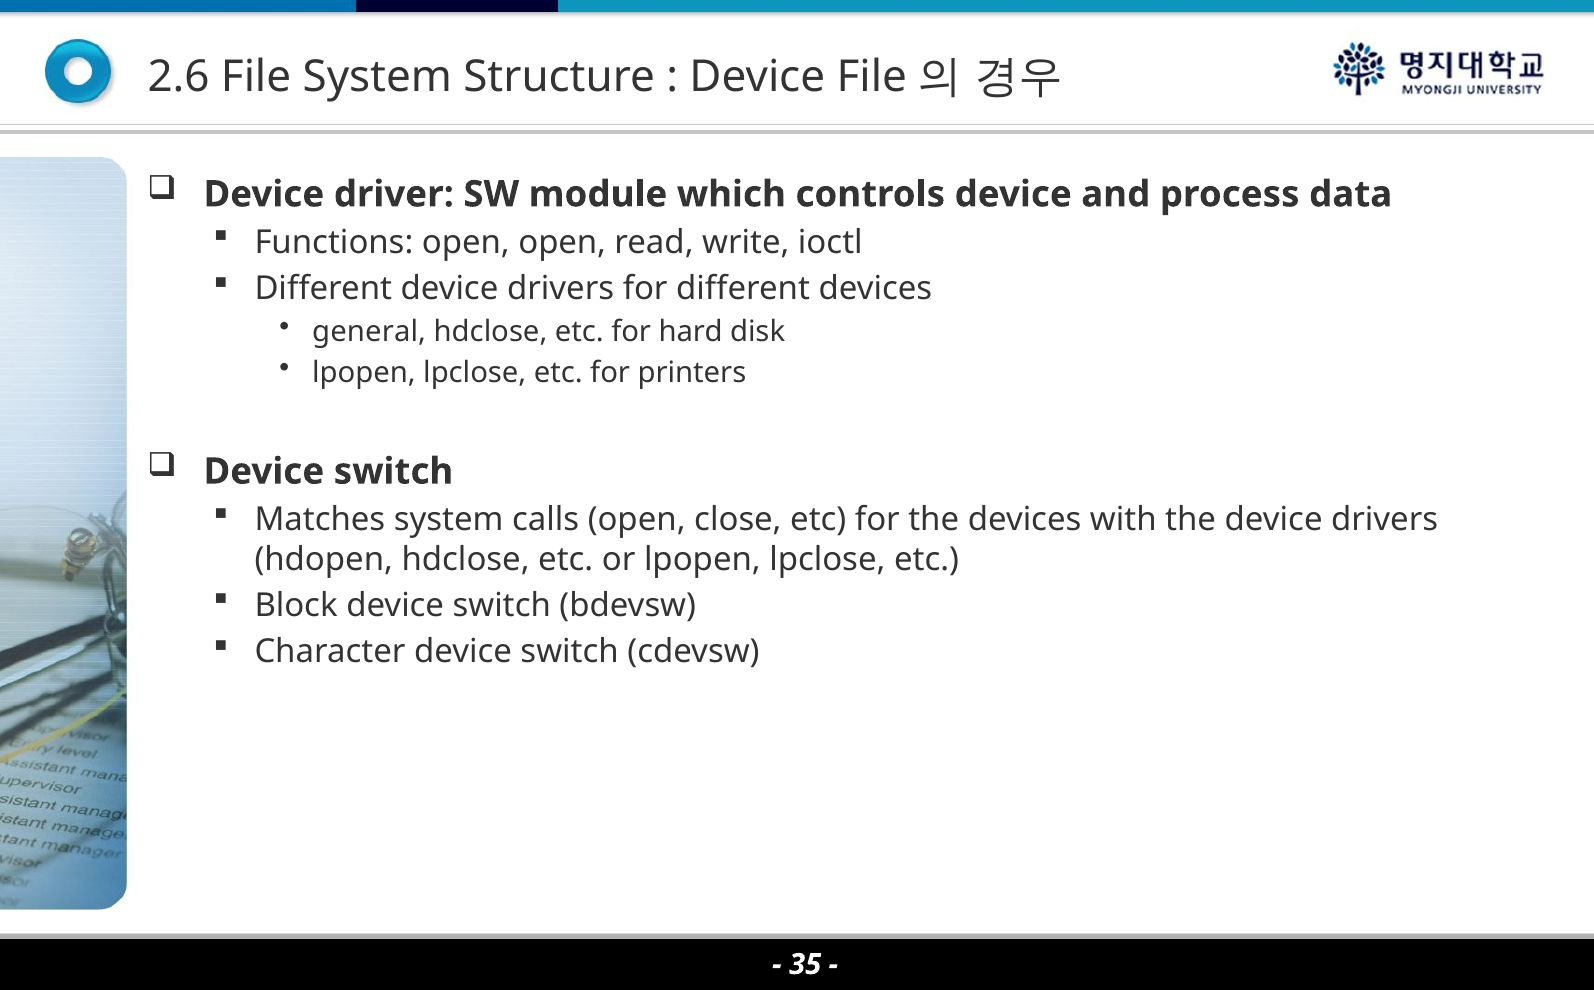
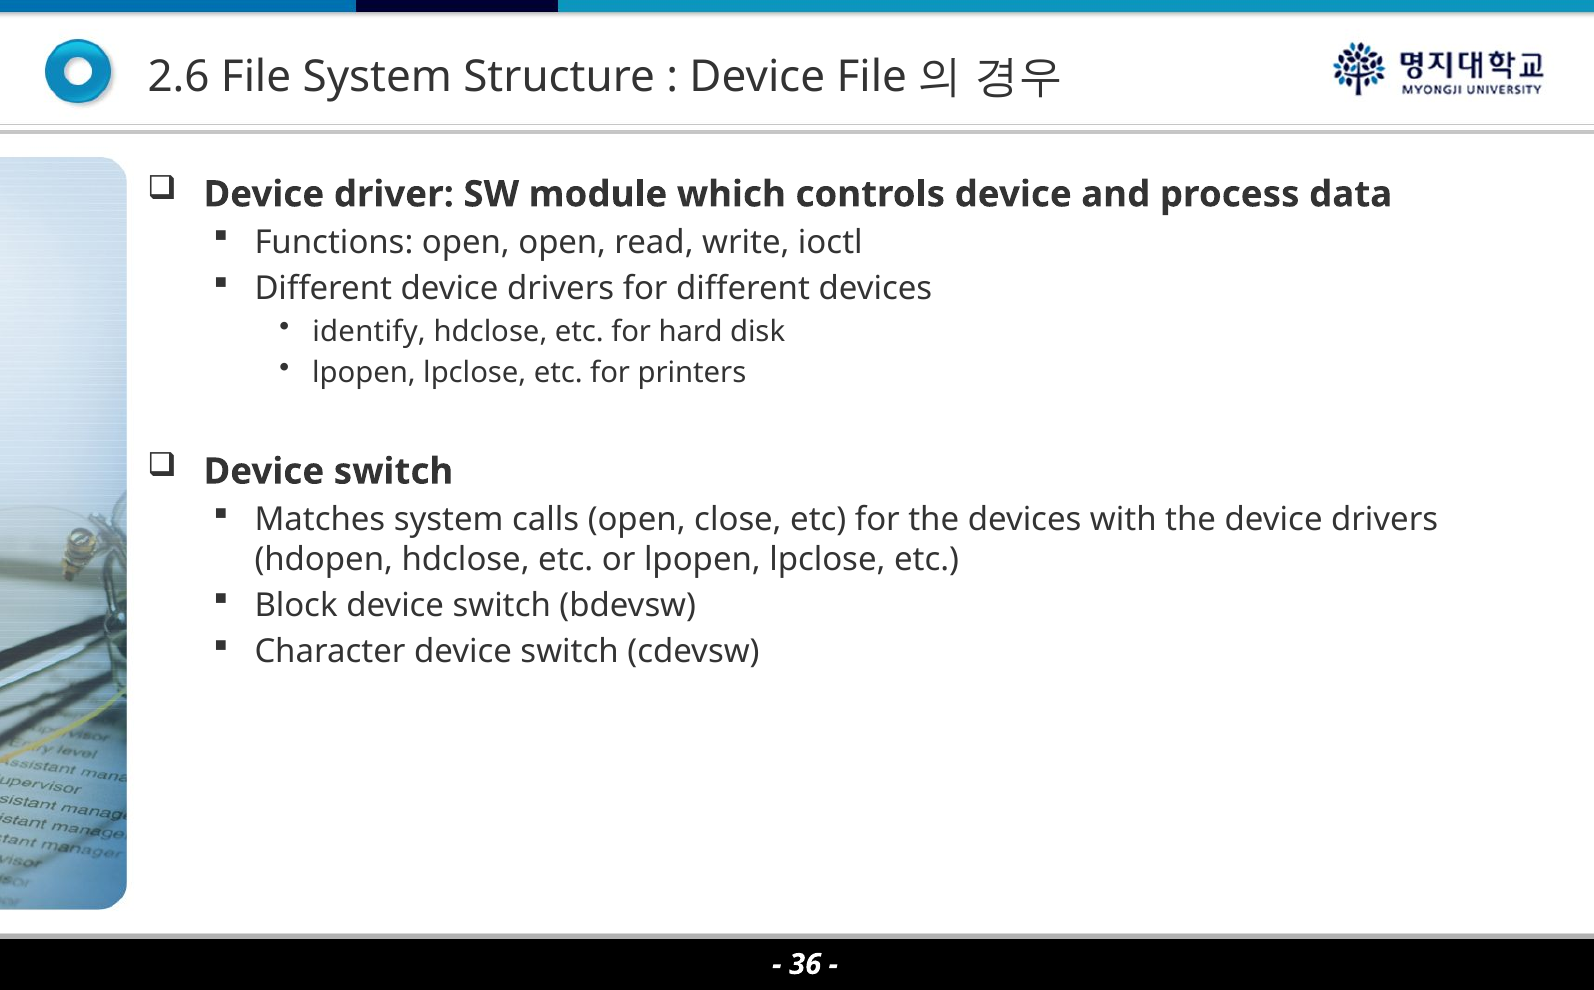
general: general -> identify (369, 331)
35: 35 -> 36 (805, 964)
